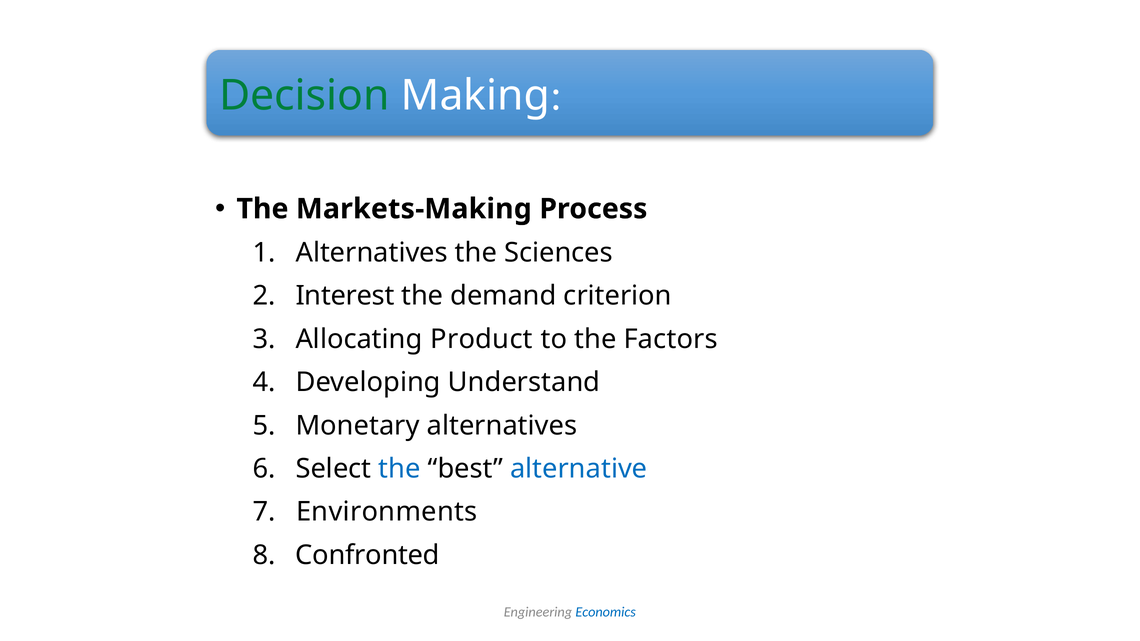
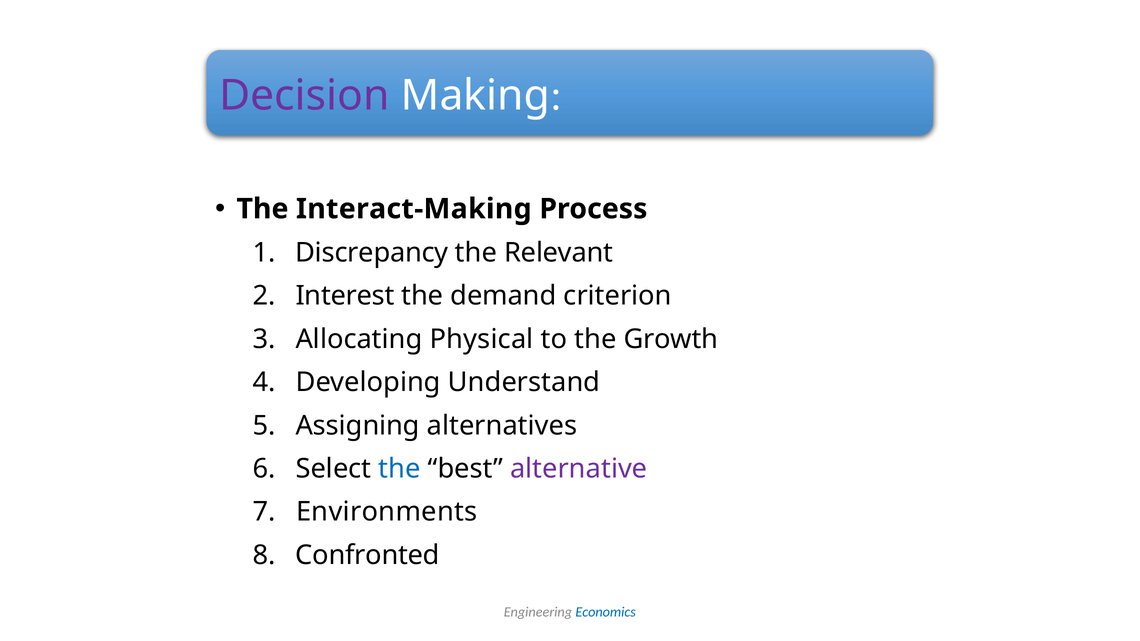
Decision colour: green -> purple (304, 96)
Markets-Making: Markets-Making -> Interact-Making (414, 209)
Alternatives: Alternatives -> Discrepancy (372, 253)
Sciences: Sciences -> Relevant (559, 253)
Product: Product -> Physical (482, 339)
Factors: Factors -> Growth (671, 339)
Monetary: Monetary -> Assigning (358, 426)
alternative colour: blue -> purple (579, 469)
